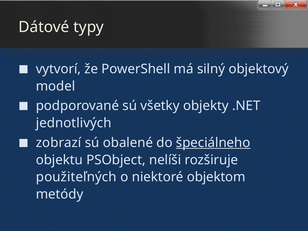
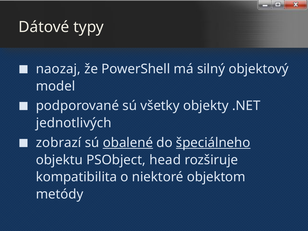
vytvorí: vytvorí -> naozaj (58, 69)
obalené underline: none -> present (128, 143)
nelíši: nelíši -> head (165, 160)
použiteľných: použiteľných -> kompatibilita (76, 177)
